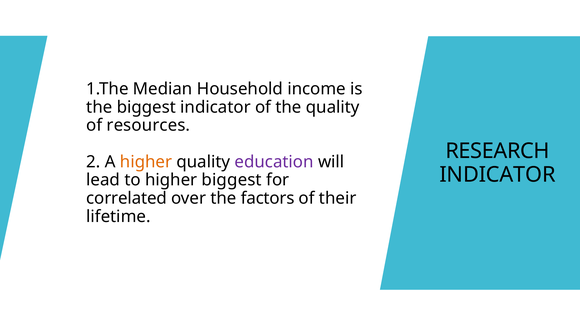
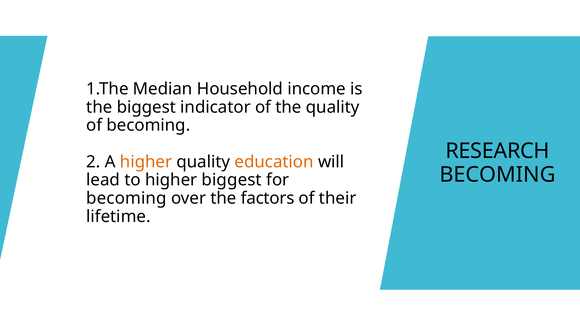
of resources: resources -> becoming (148, 125)
education colour: purple -> orange (274, 162)
INDICATOR: INDICATOR -> BECOMING (497, 175)
correlated: correlated -> becoming (126, 198)
